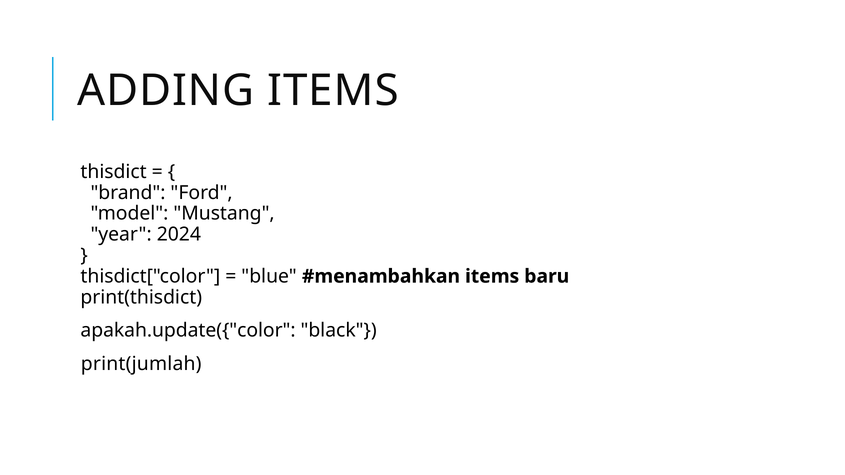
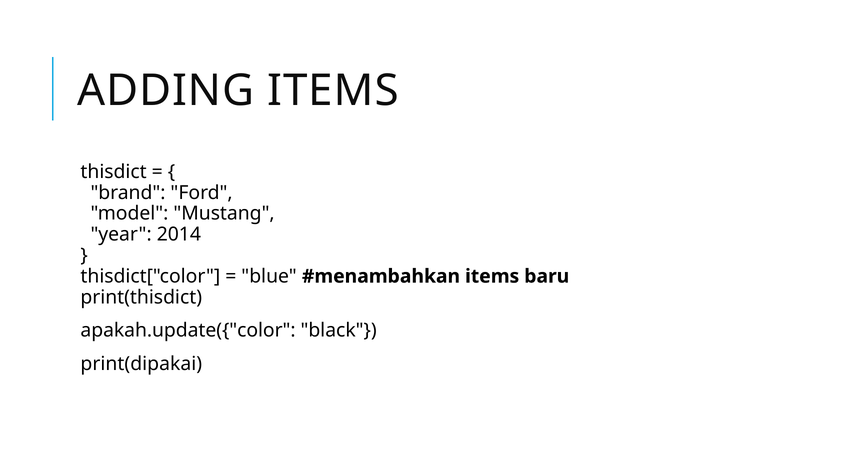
2024: 2024 -> 2014 (179, 235)
print(jumlah: print(jumlah -> print(dipakai (141, 364)
